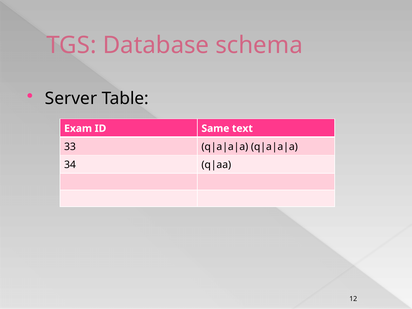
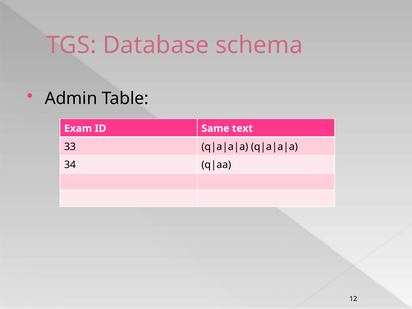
Server: Server -> Admin (71, 98)
